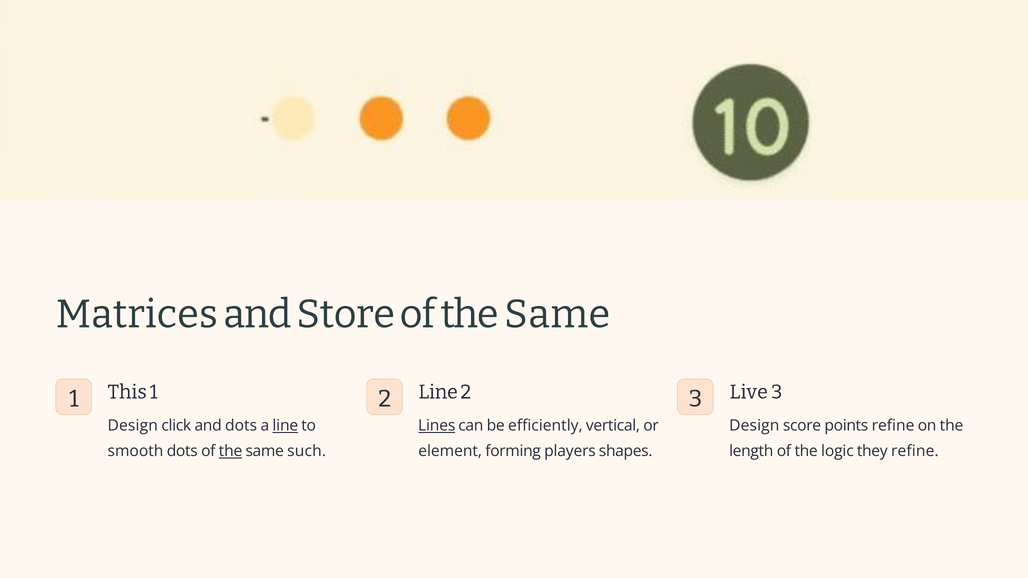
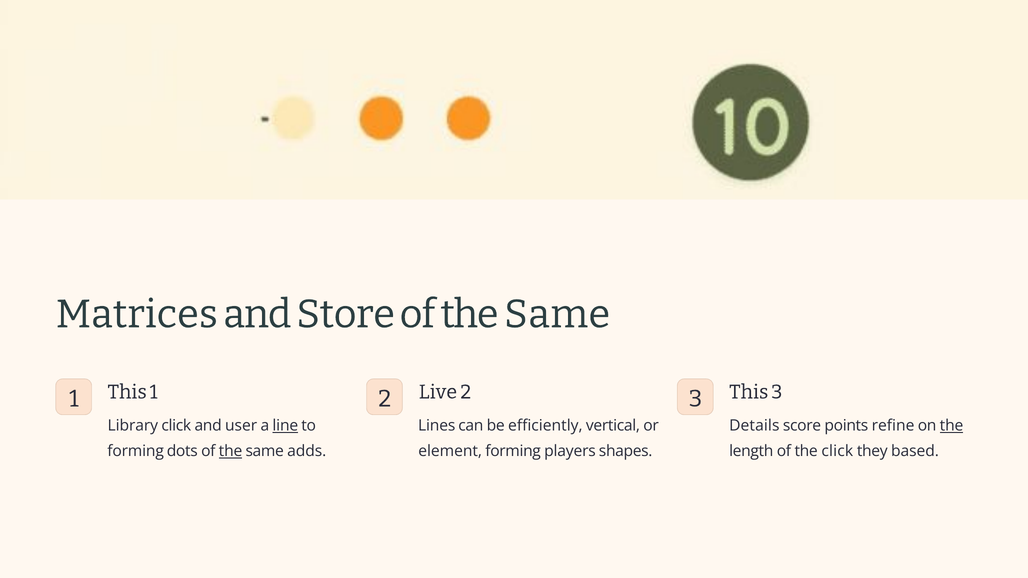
2 Line: Line -> Live (438, 392)
3 Live: Live -> This (749, 392)
Design: Design -> Library (133, 426)
and dots: dots -> user (241, 426)
Lines underline: present -> none (437, 426)
Design: Design -> Details (754, 426)
the underline: none -> present (952, 426)
smooth: smooth -> forming (136, 451)
such: such -> adds (307, 451)
the logic: logic -> click (837, 451)
they refine: refine -> based (915, 451)
